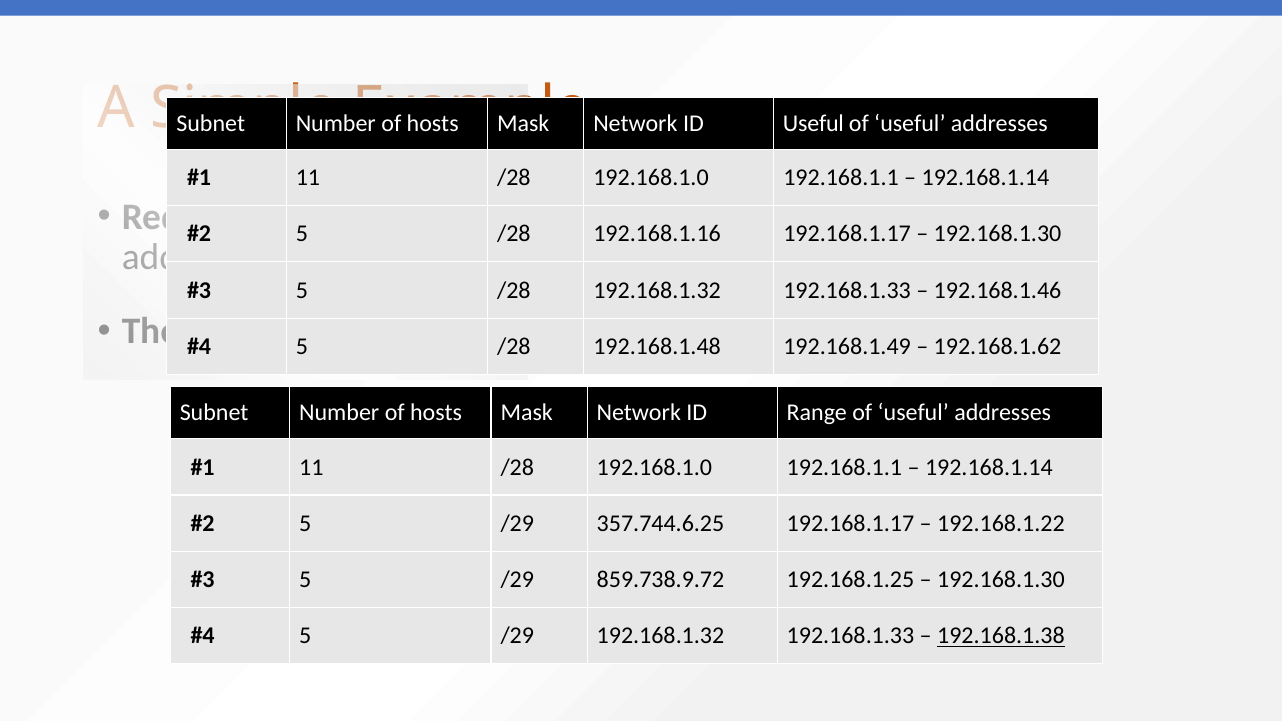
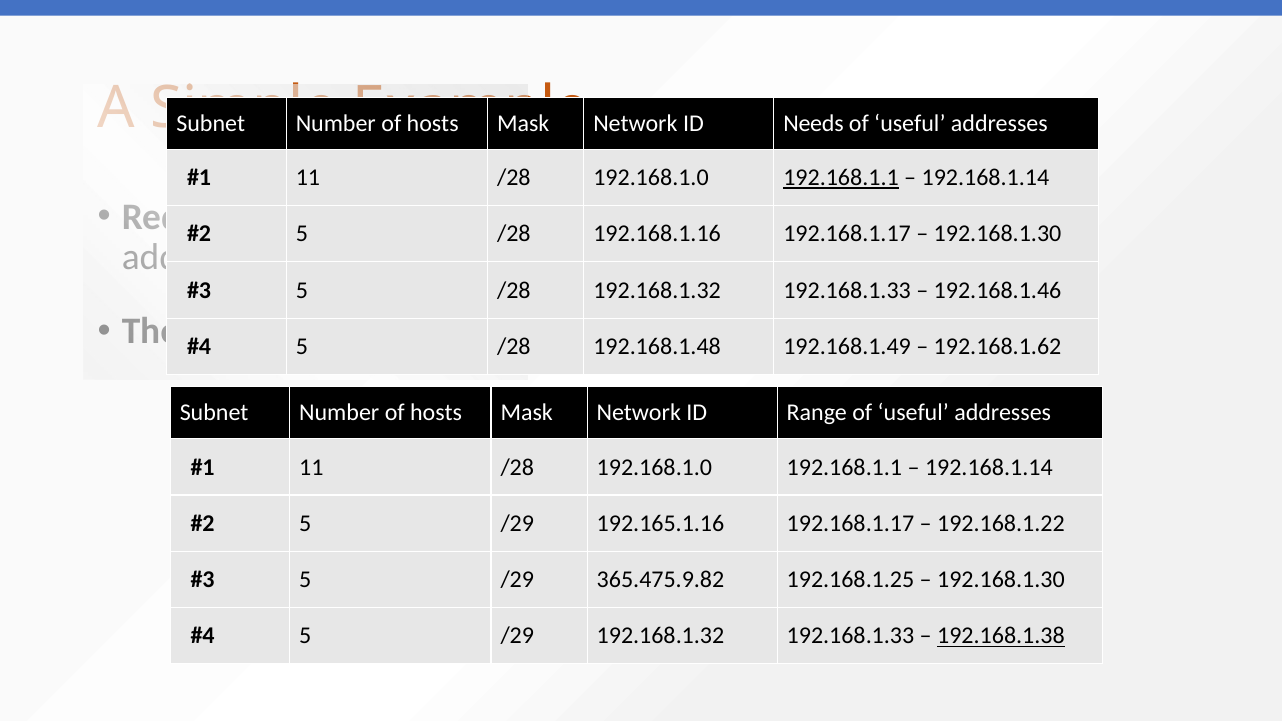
ID Useful: Useful -> Needs (813, 123)
192.168.1.1 underline: none -> present (841, 178)
357.744.6.25: 357.744.6.25 -> 192.165.1.16 (661, 523)
859.738.9.72: 859.738.9.72 -> 365.475.9.82 (661, 580)
